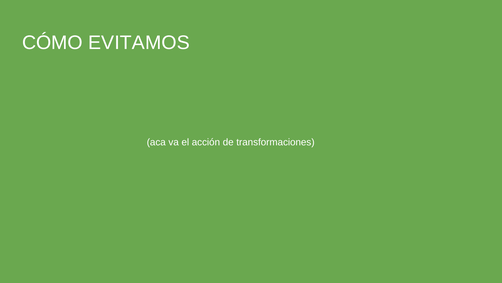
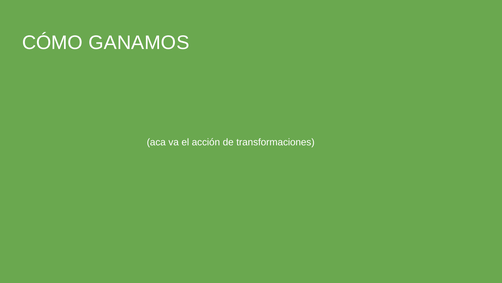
EVITAMOS: EVITAMOS -> GANAMOS (139, 43)
